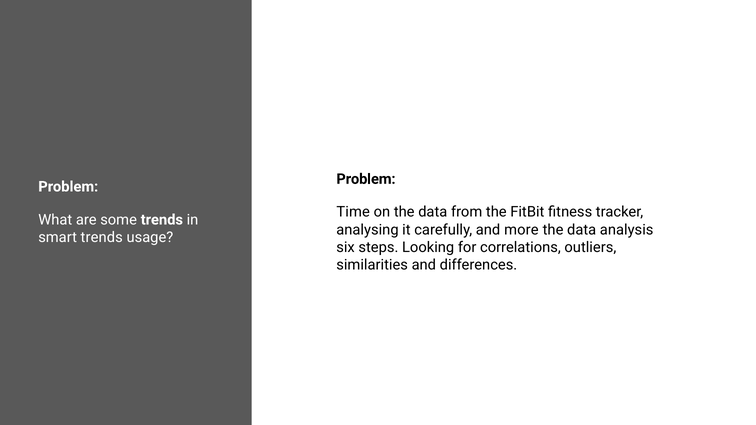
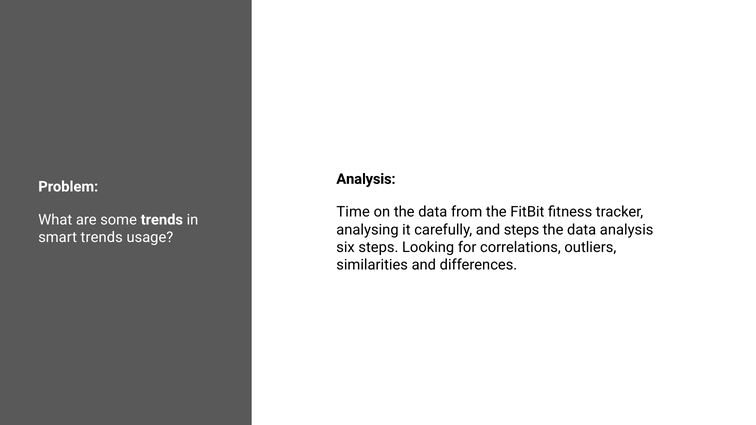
Problem: Problem -> Analysis (366, 179)
and more: more -> steps (522, 230)
